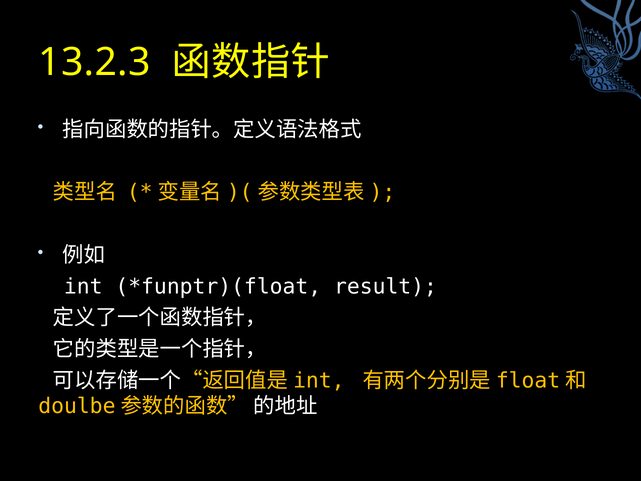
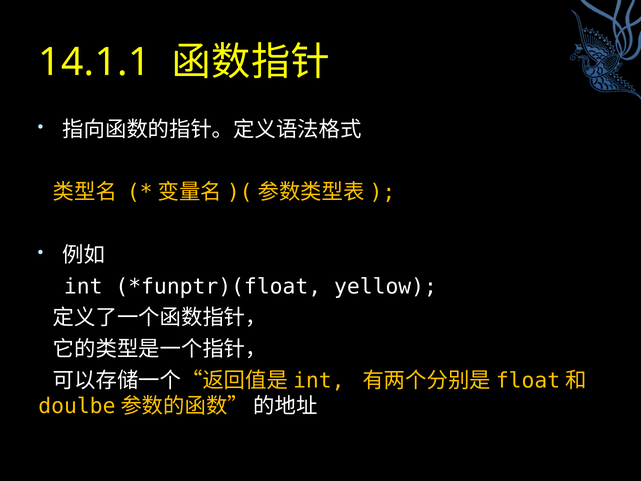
13.2.3: 13.2.3 -> 14.1.1 (95, 62)
result: result -> yellow (386, 286)
